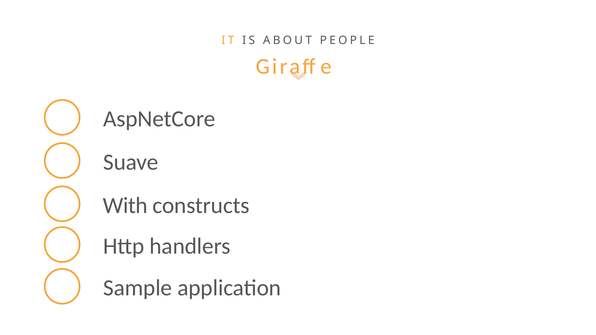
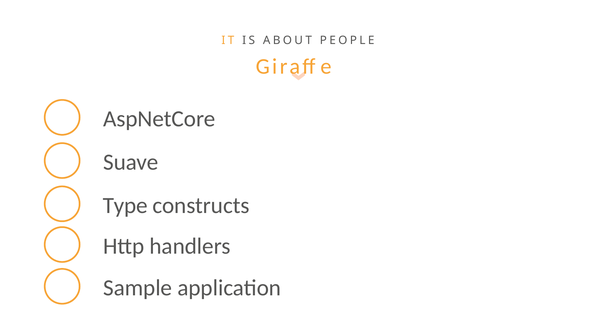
With: With -> Type (125, 206)
